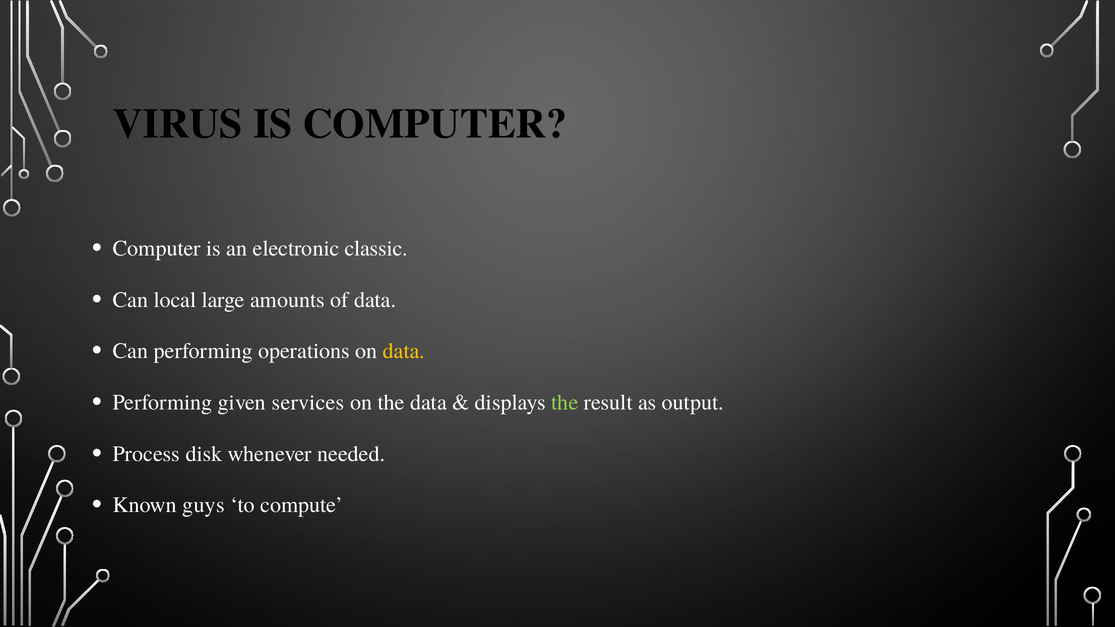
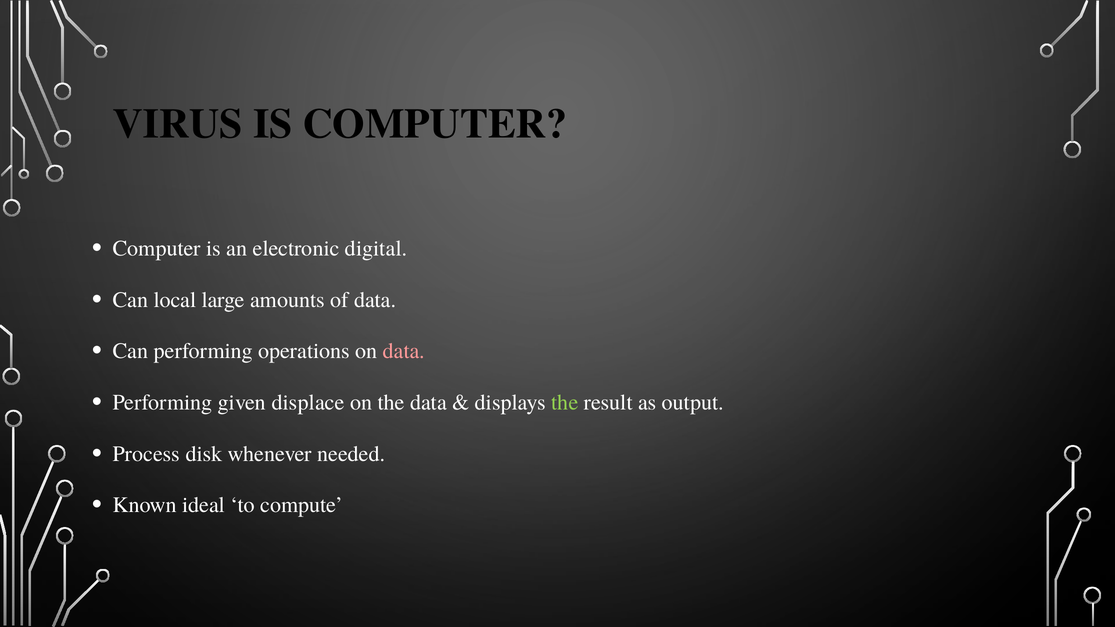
classic: classic -> digital (376, 249)
data colour: yellow -> pink (404, 351)
services: services -> displace (308, 403)
guys: guys -> ideal (204, 505)
